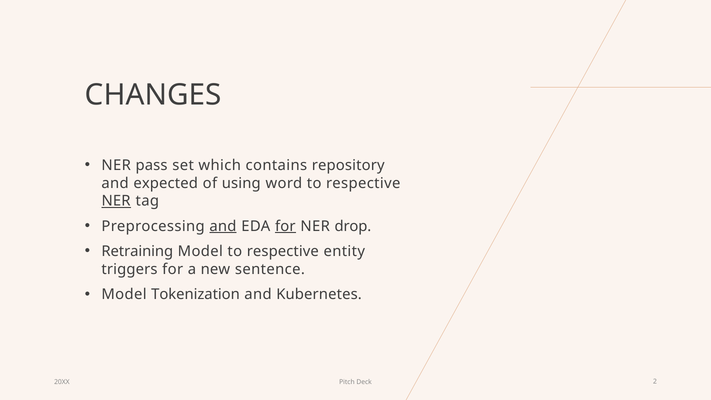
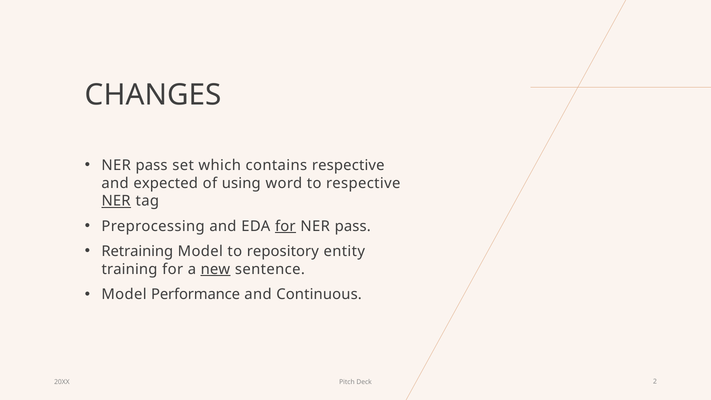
contains repository: repository -> respective (348, 165)
and underline: present -> none (223, 226)
drop: drop -> pass (353, 226)
Model to respective: respective -> repository (283, 251)
triggers: triggers -> training (129, 269)
new underline: none -> present (215, 269)
Tokenization: Tokenization -> Performance (196, 294)
Kubernetes: Kubernetes -> Continuous (319, 294)
